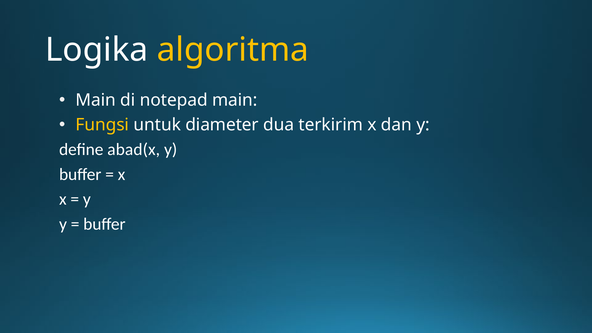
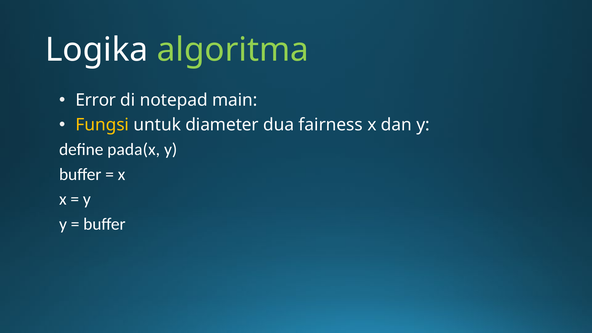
algoritma colour: yellow -> light green (233, 50)
Main: Main -> Error (96, 100)
terkirim: terkirim -> fairness (331, 125)
abad(x: abad(x -> pada(x (134, 150)
